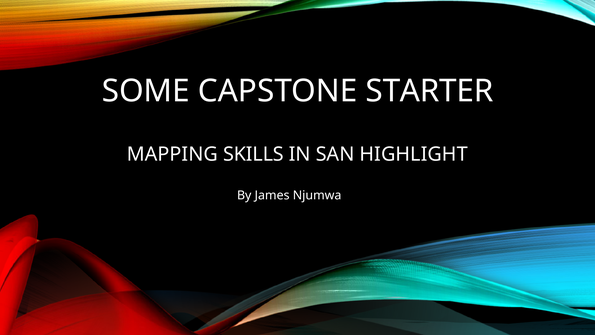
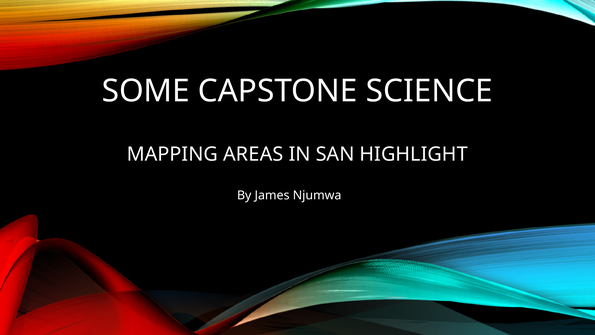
STARTER: STARTER -> SCIENCE (429, 91)
SKILLS: SKILLS -> AREAS (253, 154)
